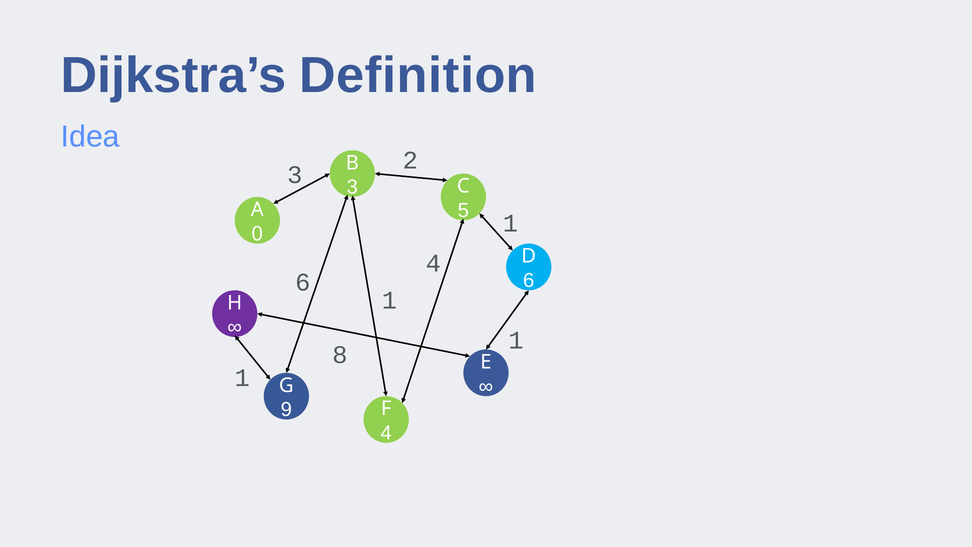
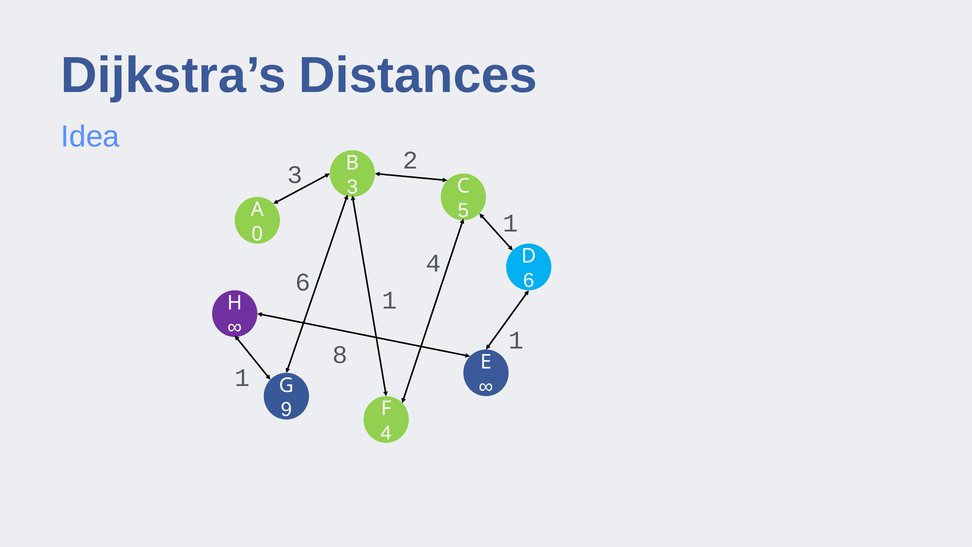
Definition: Definition -> Distances (418, 75)
